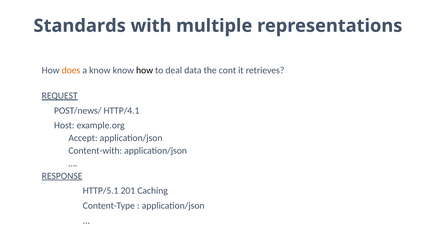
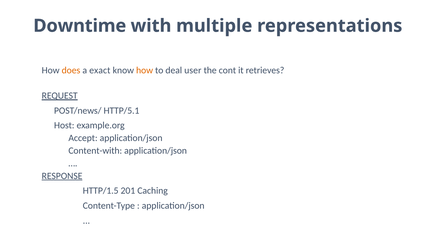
Standards: Standards -> Downtime (80, 26)
a know: know -> exact (100, 71)
how colour: black -> orange (145, 71)
data: data -> user (193, 71)
HTTP/4.1: HTTP/4.1 -> HTTP/5.1 (121, 111)
HTTP/5.1: HTTP/5.1 -> HTTP/1.5 (101, 191)
